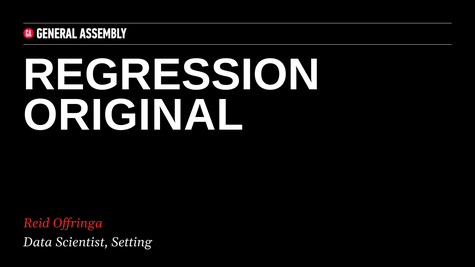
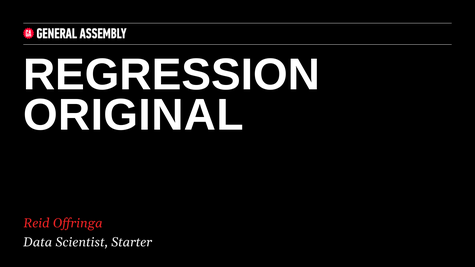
Setting: Setting -> Starter (132, 242)
